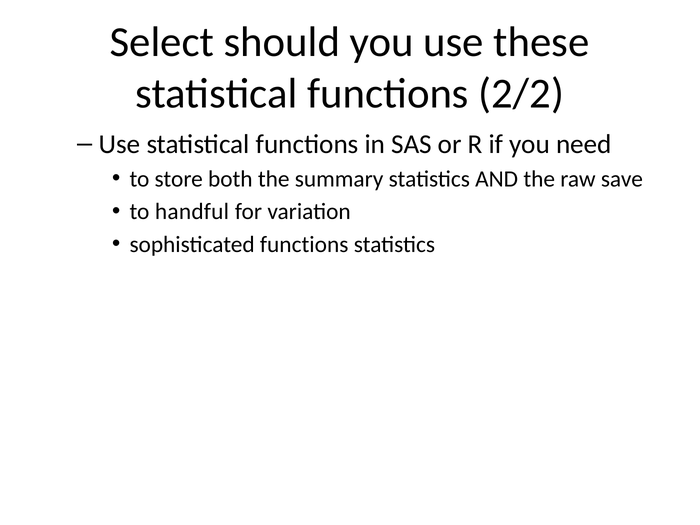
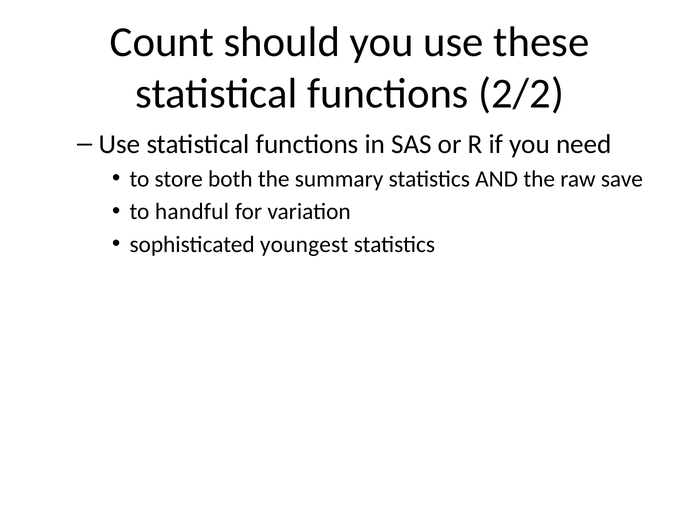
Select: Select -> Count (162, 42)
sophisticated functions: functions -> youngest (304, 244)
